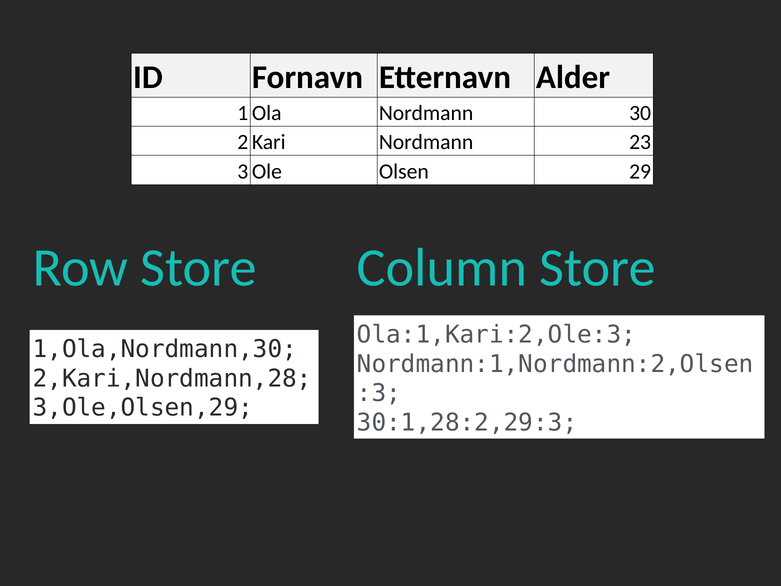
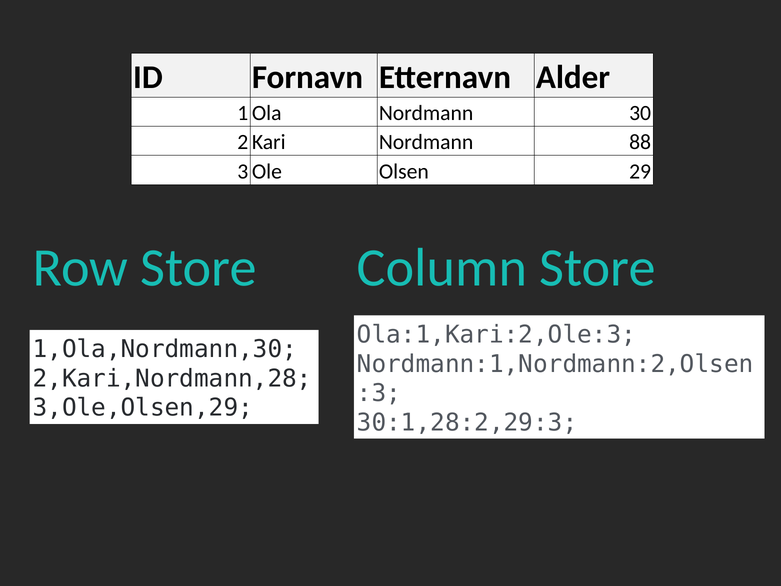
23: 23 -> 88 (640, 142)
